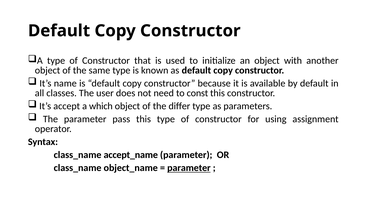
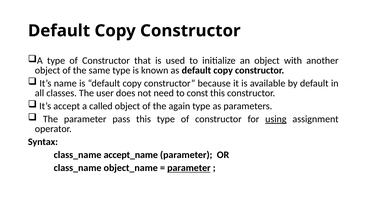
which: which -> called (101, 106)
differ: differ -> again (179, 106)
using underline: none -> present (276, 119)
